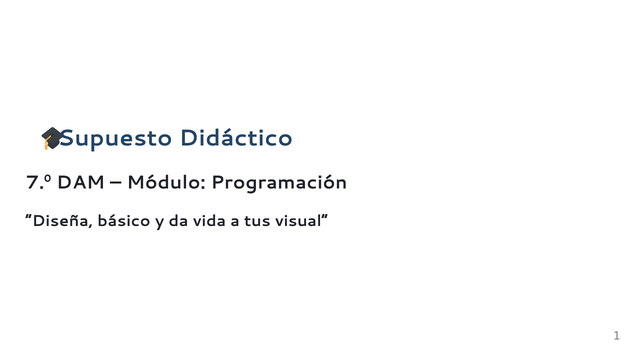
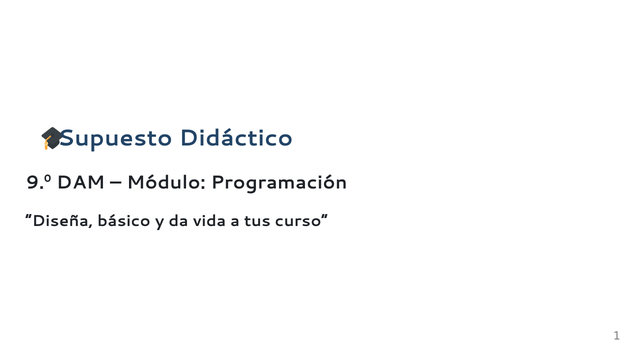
7.º: 7.º -> 9.º (38, 183)
visual: visual -> curso (301, 221)
